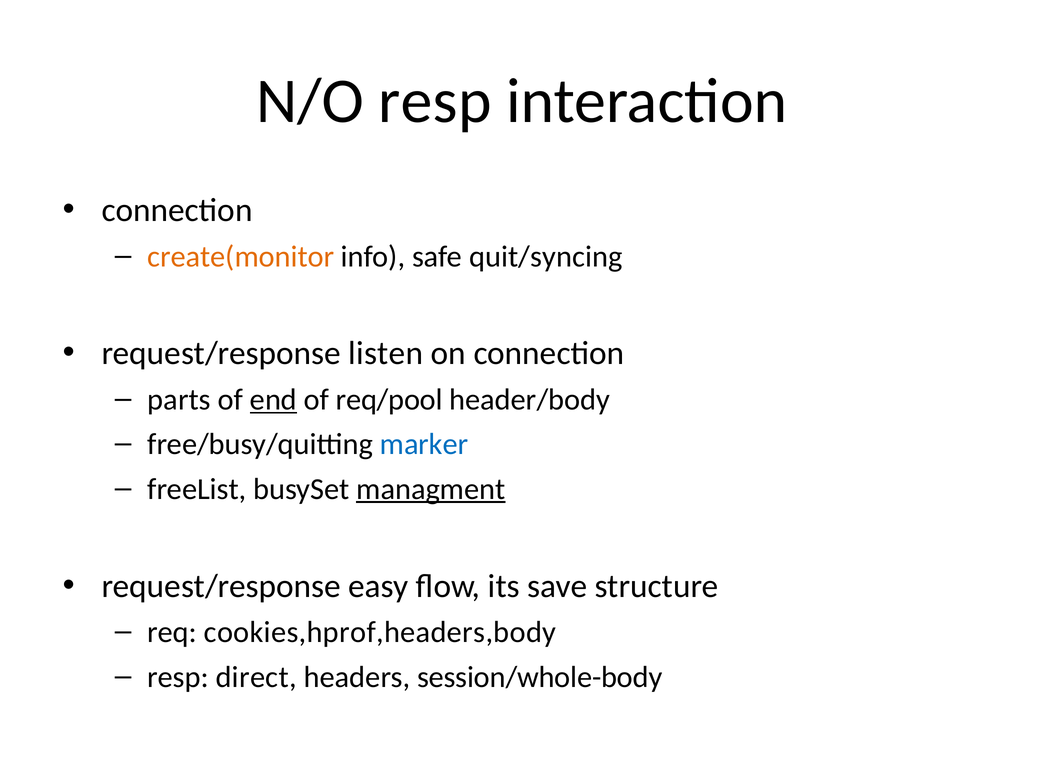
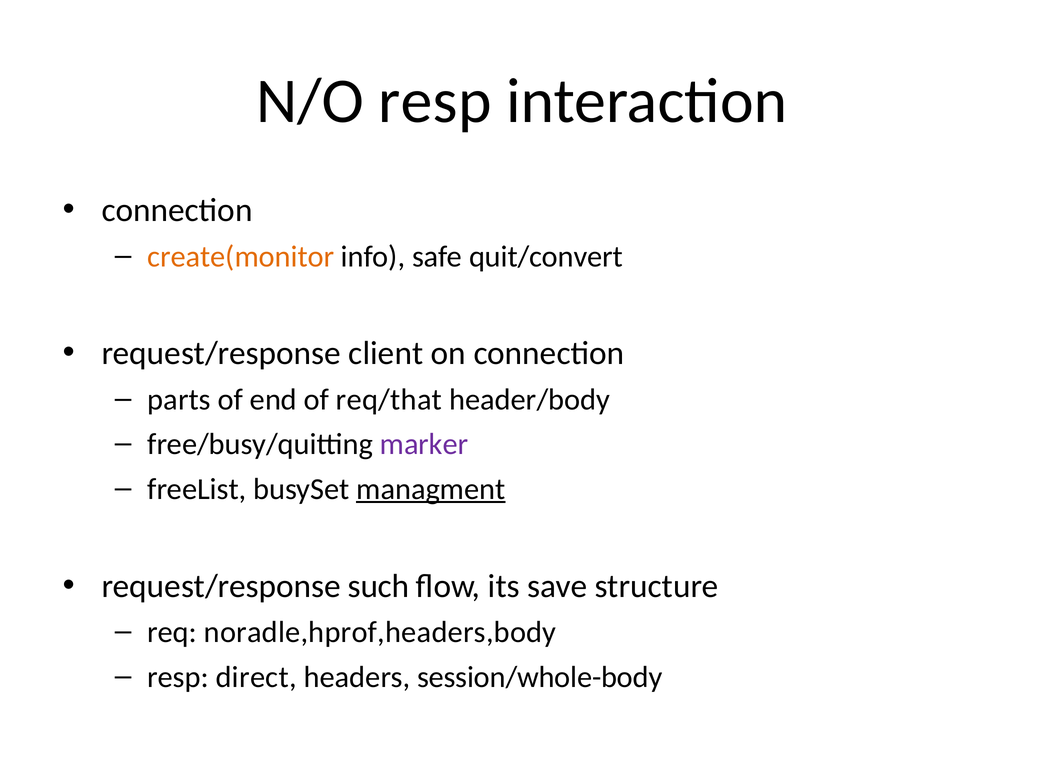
quit/syncing: quit/syncing -> quit/convert (546, 256)
listen: listen -> client (386, 353)
end underline: present -> none (273, 400)
req/pool: req/pool -> req/that (389, 400)
marker colour: blue -> purple (424, 444)
easy: easy -> such (379, 586)
cookies,hprof,headers,body: cookies,hprof,headers,body -> noradle,hprof,headers,body (380, 632)
